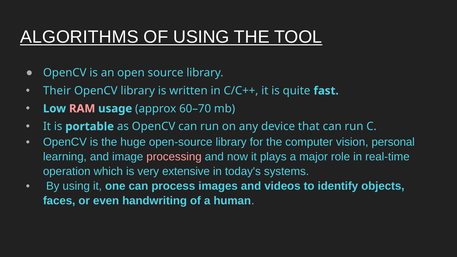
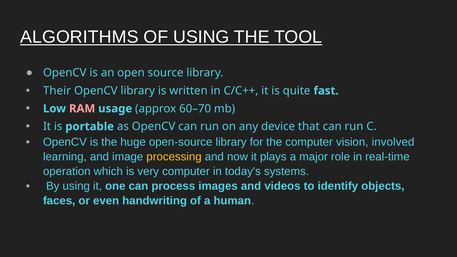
personal: personal -> involved (393, 142)
processing colour: pink -> yellow (174, 157)
very extensive: extensive -> computer (186, 172)
